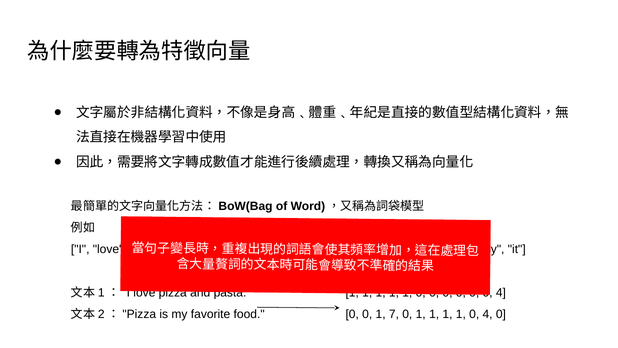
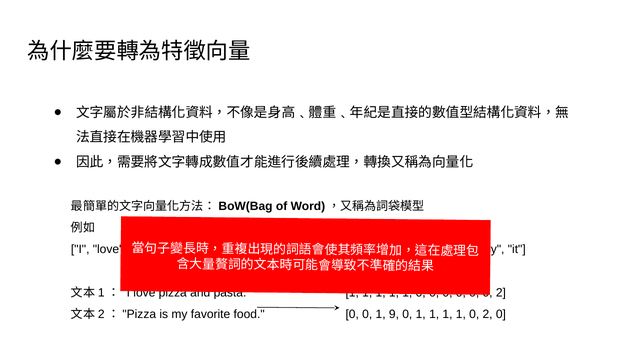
4: 4 -> 2 (501, 292)
7: 7 -> 9 (394, 314)
1 0 4: 4 -> 2 (488, 314)
